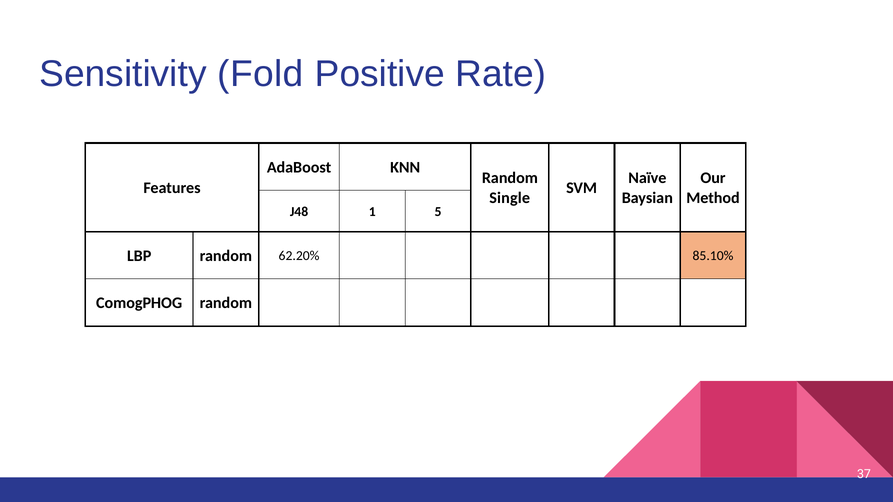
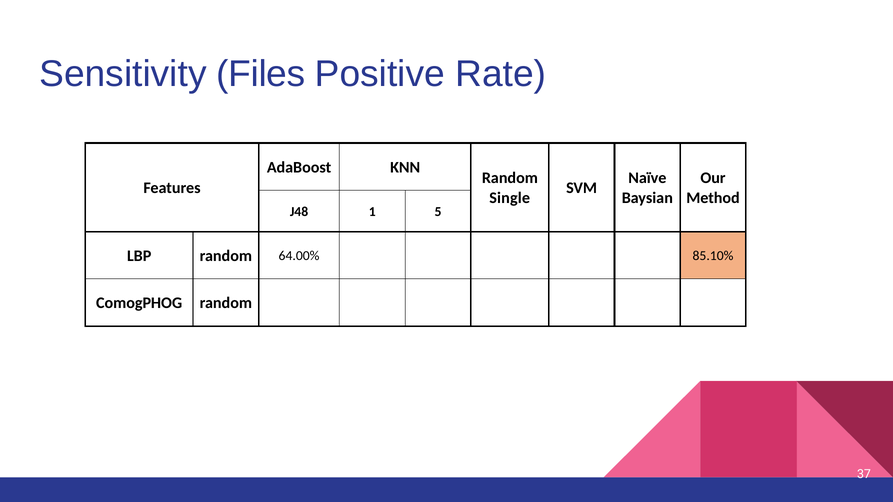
Fold: Fold -> Files (261, 74)
62.20%: 62.20% -> 64.00% (299, 256)
